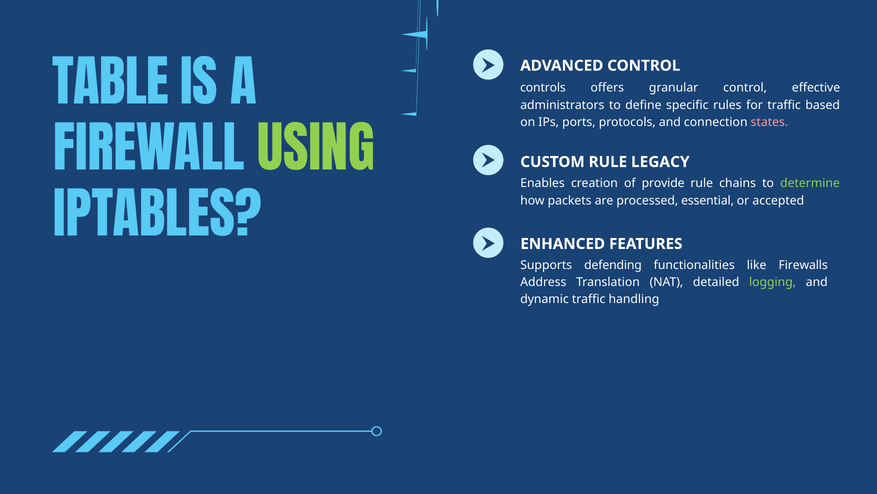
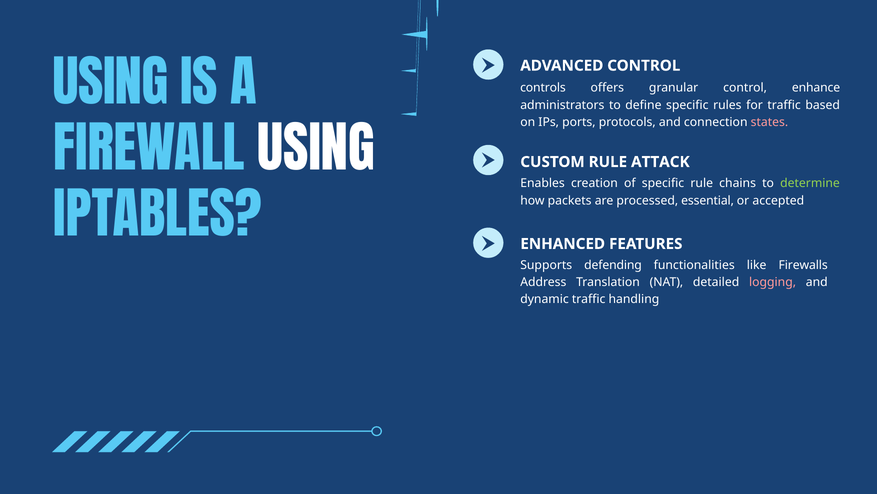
TABLE: TABLE -> USING (111, 86)
effective: effective -> enhance (816, 88)
USING colour: light green -> white (316, 151)
LEGACY: LEGACY -> ATTACK (660, 162)
of provide: provide -> specific (663, 183)
logging colour: light green -> pink (773, 282)
